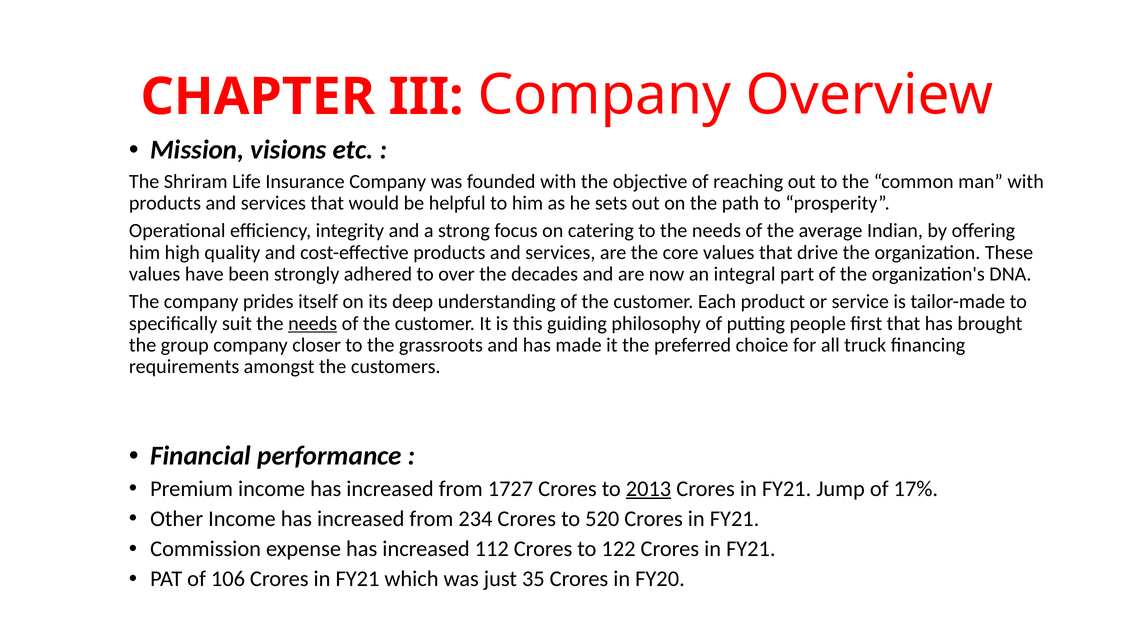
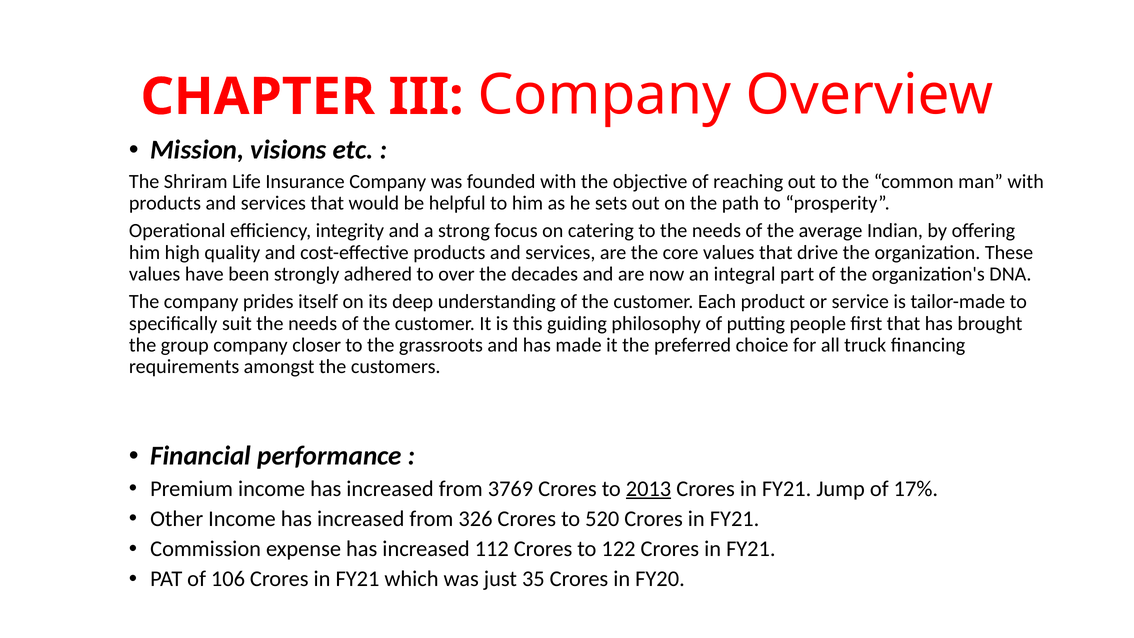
needs underline: present -> none (313, 323)
1727: 1727 -> 3769 (510, 489)
234: 234 -> 326 (475, 519)
